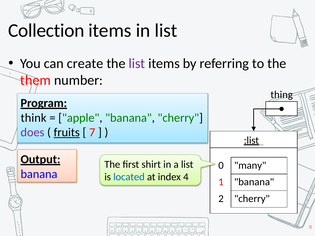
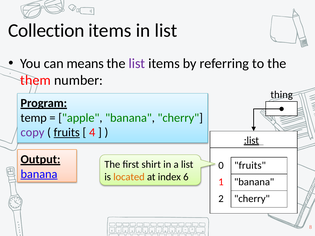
create: create -> means (85, 63)
think: think -> temp (34, 118)
does: does -> copy (32, 133)
7: 7 -> 4 (92, 133)
0 many: many -> fruits (250, 165)
banana underline: none -> present (39, 174)
located colour: blue -> orange (129, 177)
4: 4 -> 6 (186, 177)
